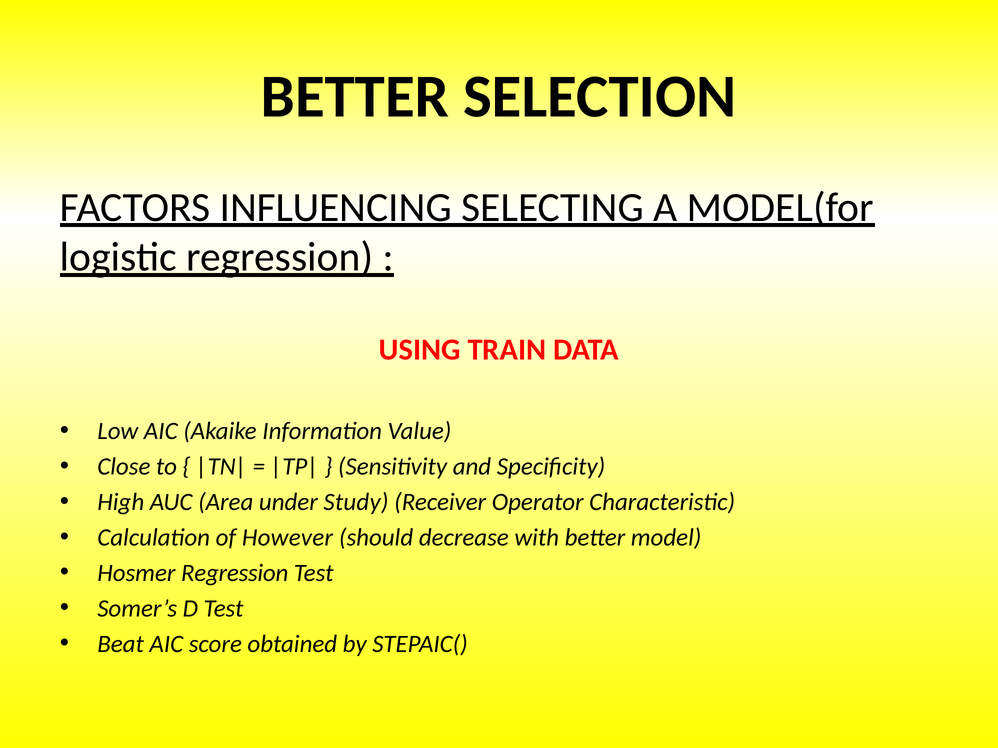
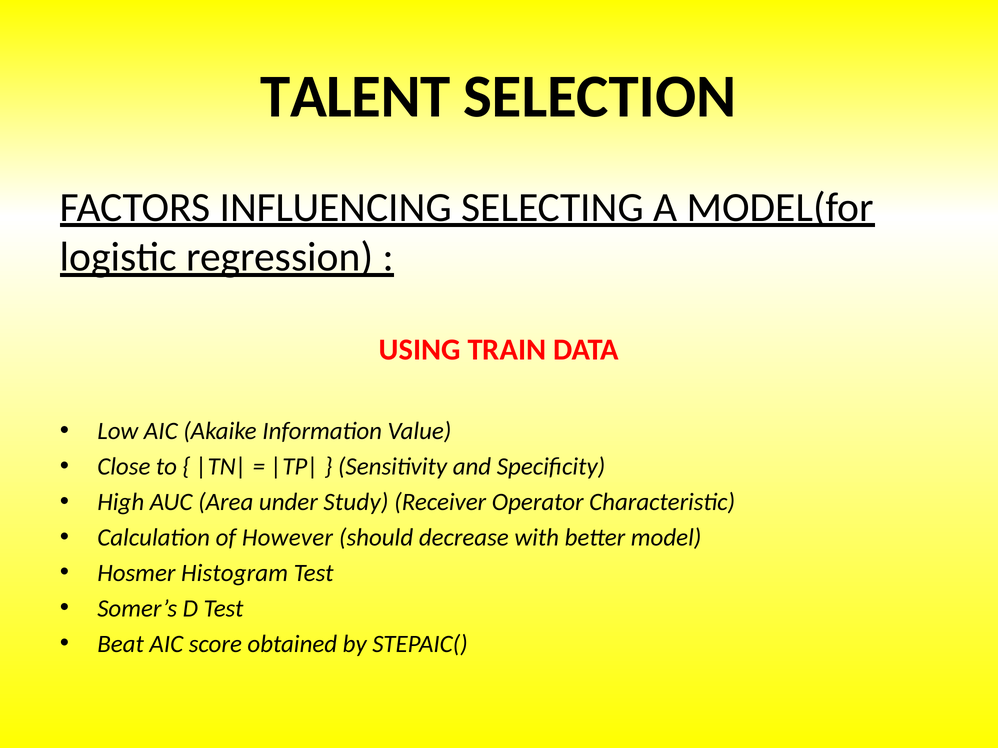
BETTER: BETTER -> TALENT (355, 97)
Hosmer Regression: Regression -> Histogram (235, 573)
